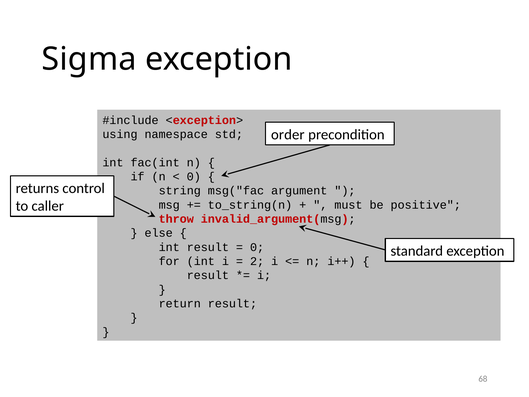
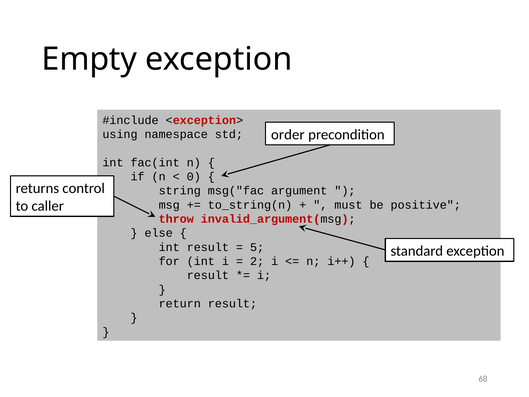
Sigma: Sigma -> Empty (89, 59)
0: 0 -> 5 (257, 247)
